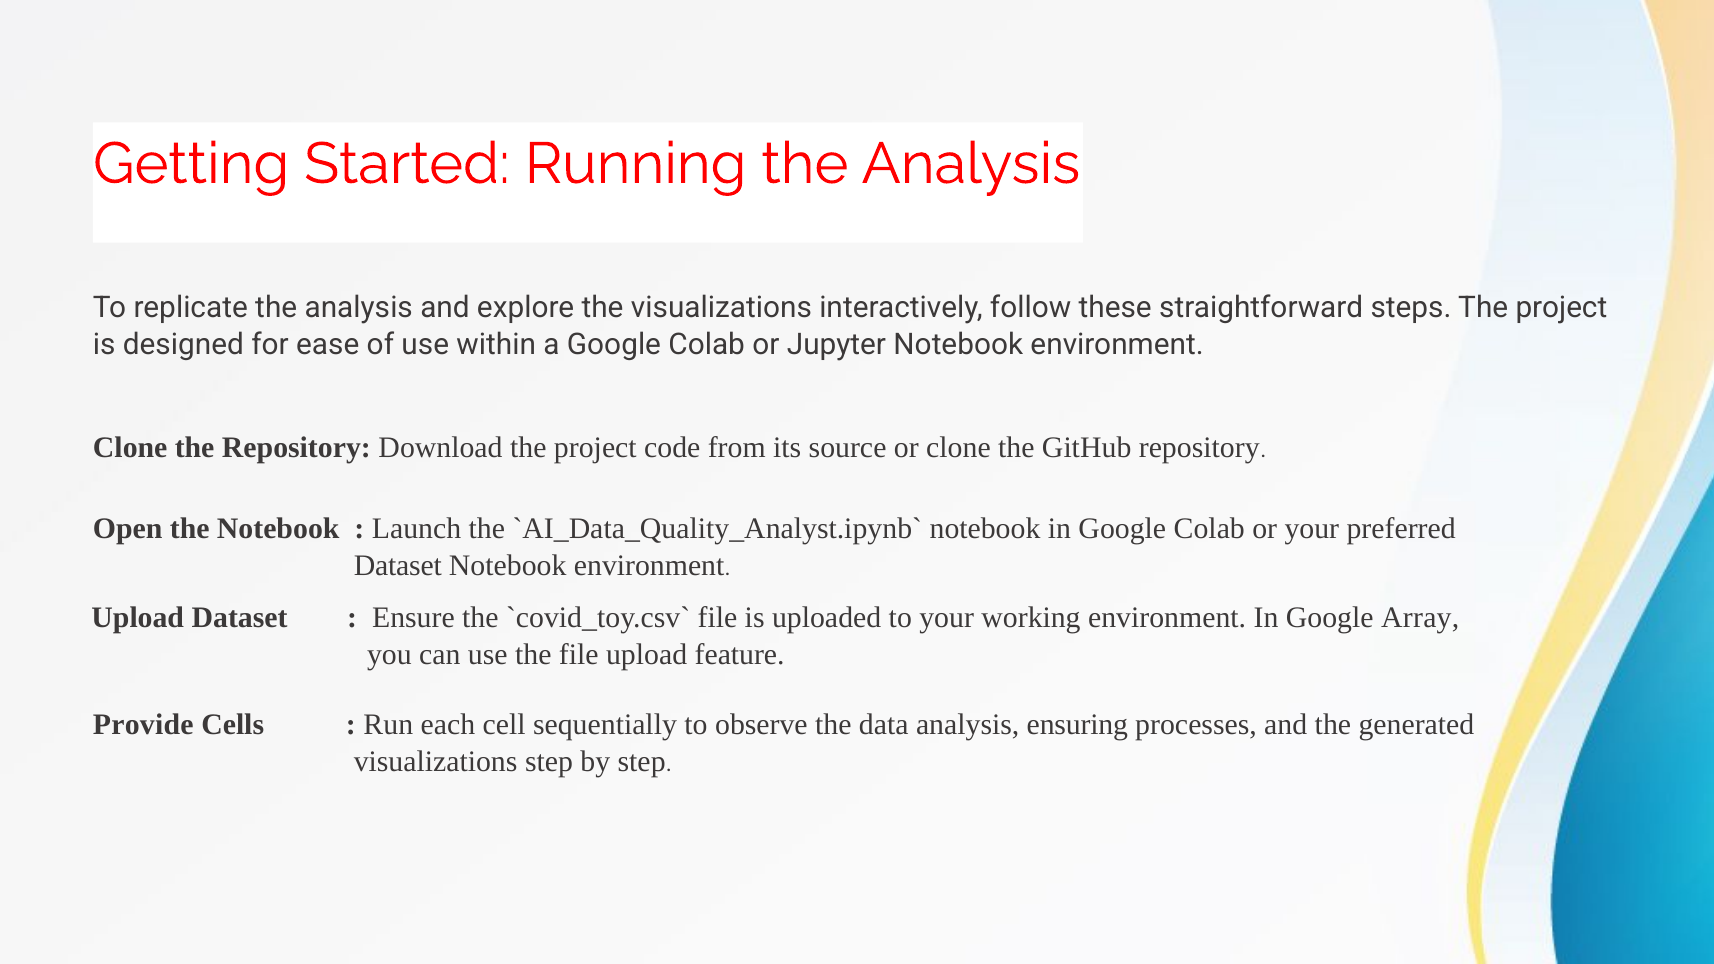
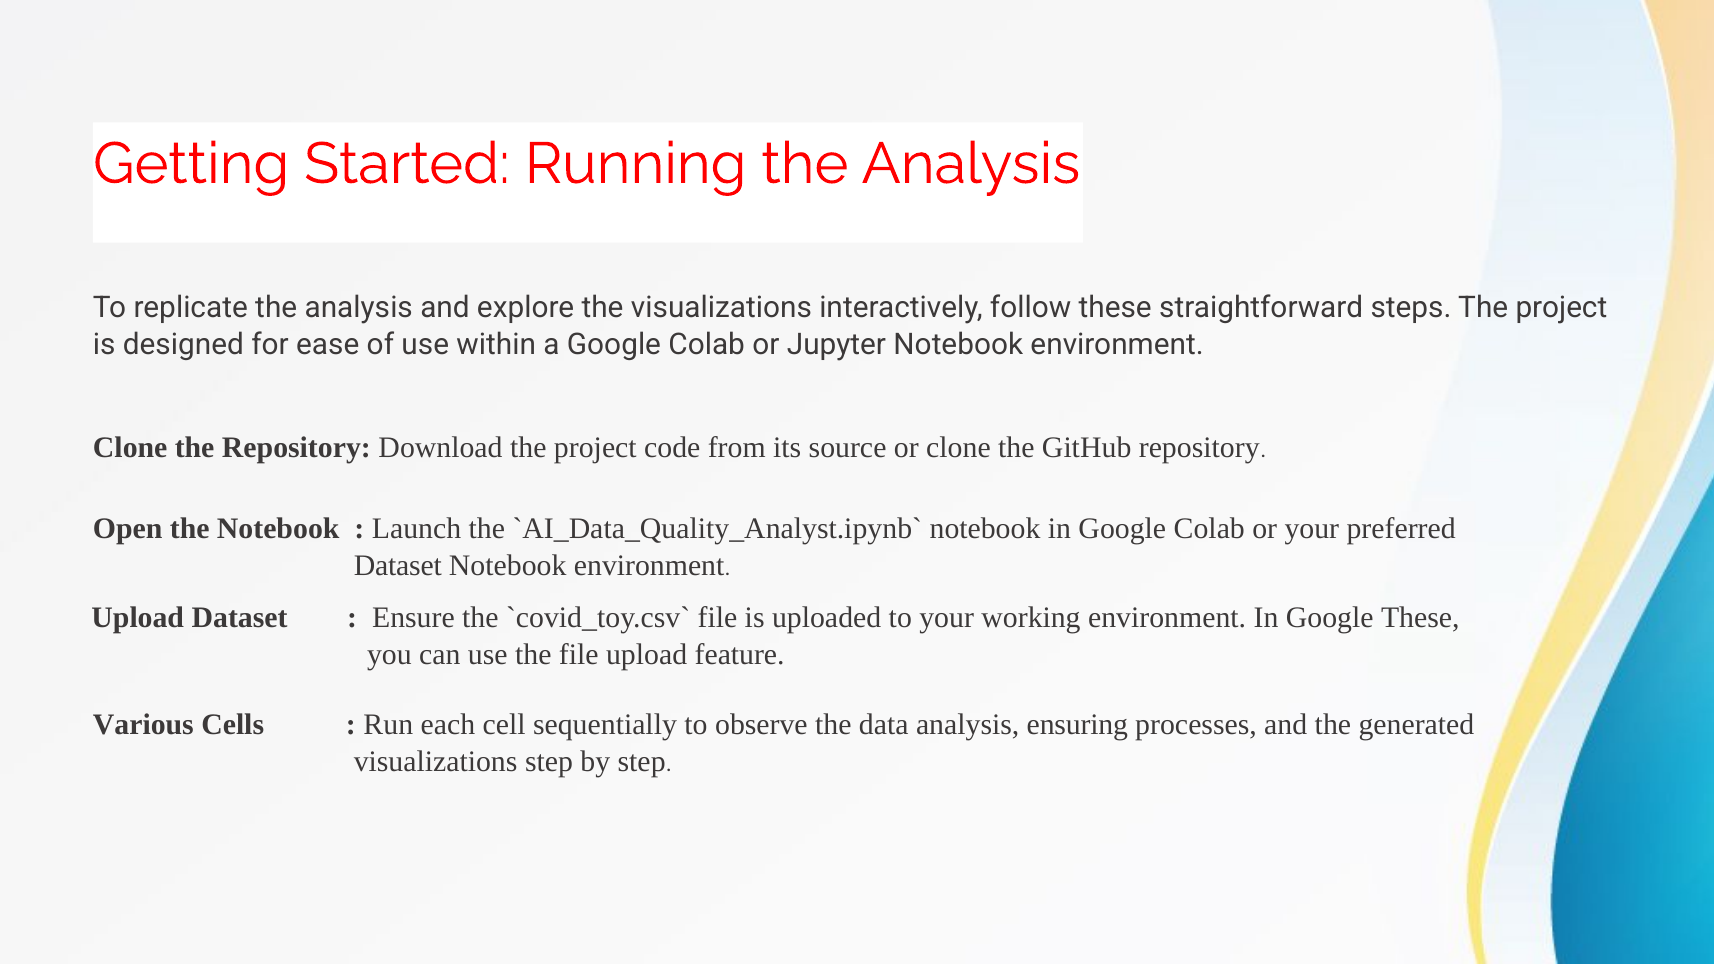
Google Array: Array -> These (1420, 617)
Provide: Provide -> Various (143, 724)
